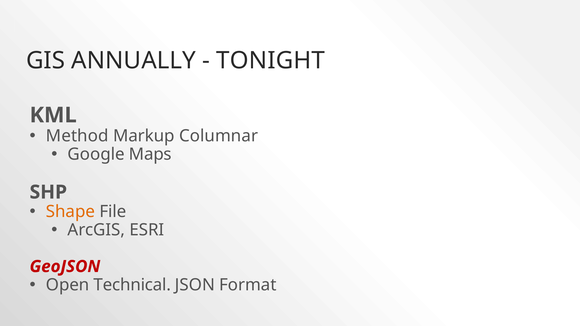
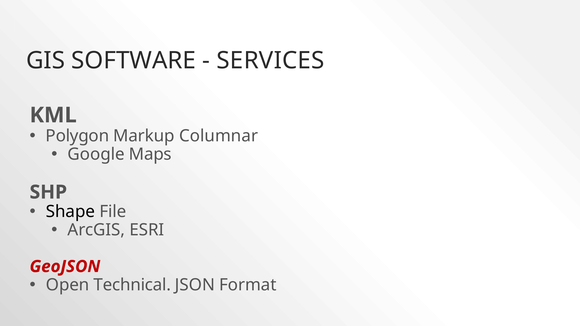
ANNUALLY: ANNUALLY -> SOFTWARE (134, 61)
TONIGHT: TONIGHT -> SERVICES (271, 61)
Method: Method -> Polygon (77, 136)
Shape colour: orange -> black (70, 212)
